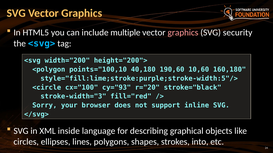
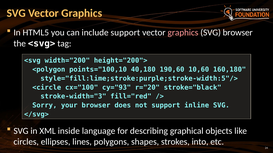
include multiple: multiple -> support (125, 33)
SVG security: security -> browser (238, 33)
<svg> colour: light blue -> white (42, 44)
